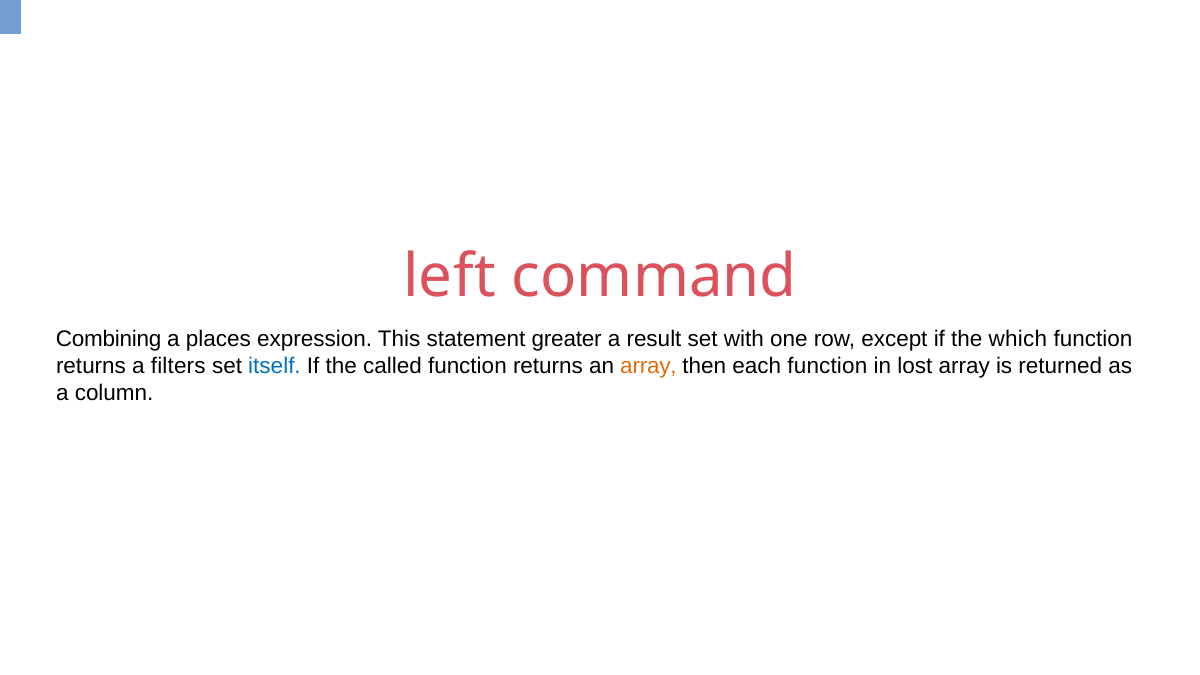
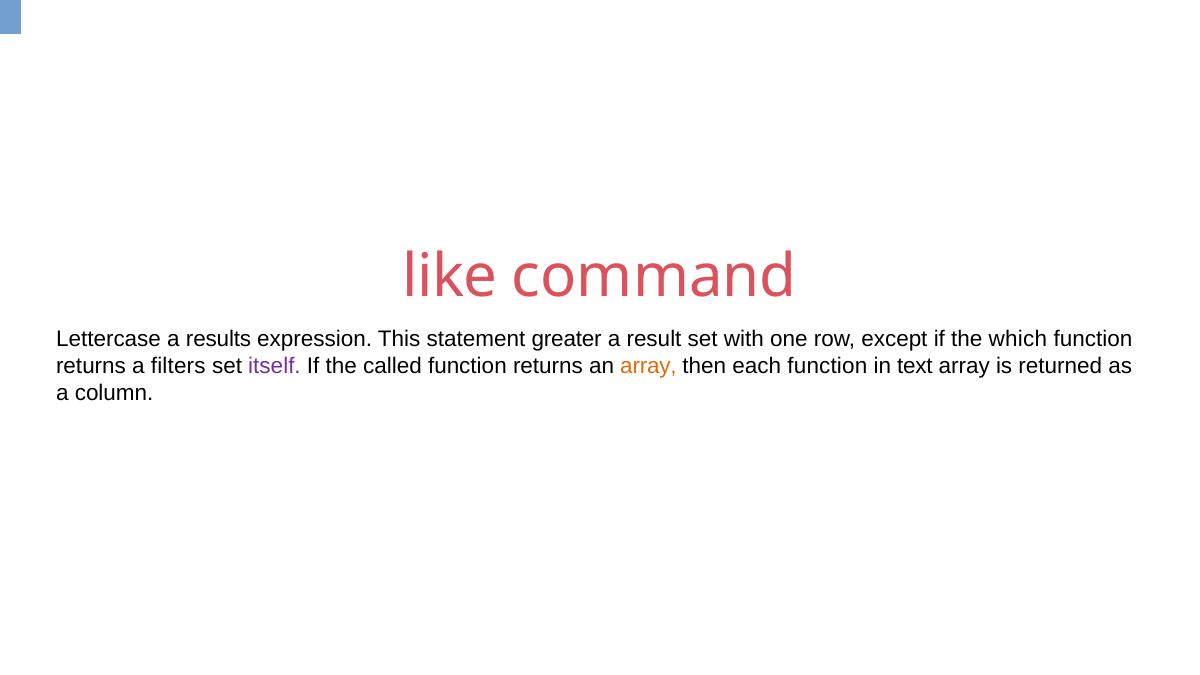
left: left -> like (450, 277)
Combining: Combining -> Lettercase (109, 339)
places: places -> results (219, 339)
itself colour: blue -> purple (274, 366)
lost: lost -> text (915, 366)
